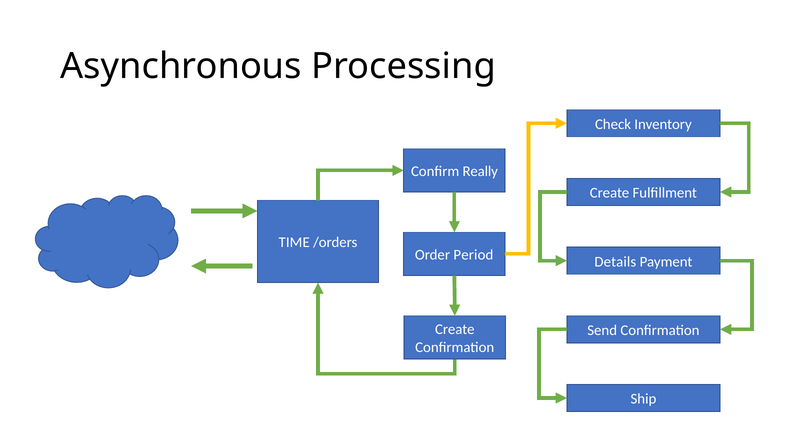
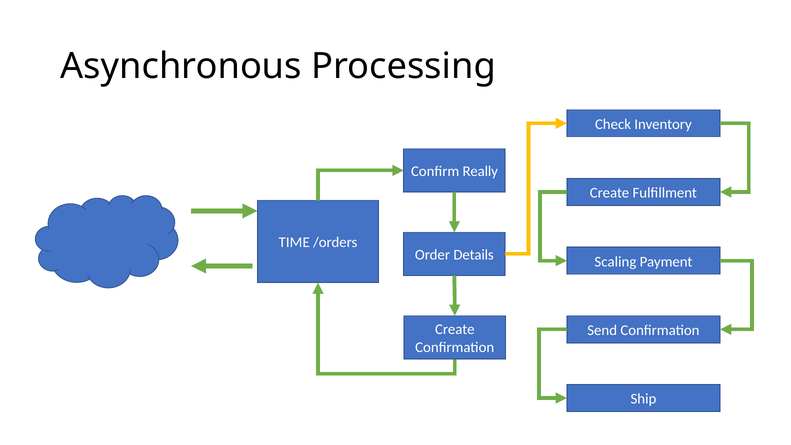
Period: Period -> Details (474, 255)
Details: Details -> Scaling (615, 262)
